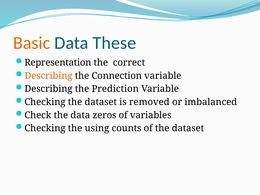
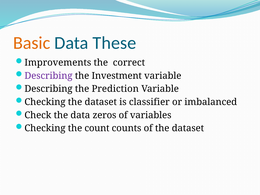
Representation: Representation -> Improvements (58, 63)
Describing colour: orange -> purple (48, 76)
Connection: Connection -> Investment (117, 76)
removed: removed -> classifier (149, 102)
using: using -> count (97, 128)
